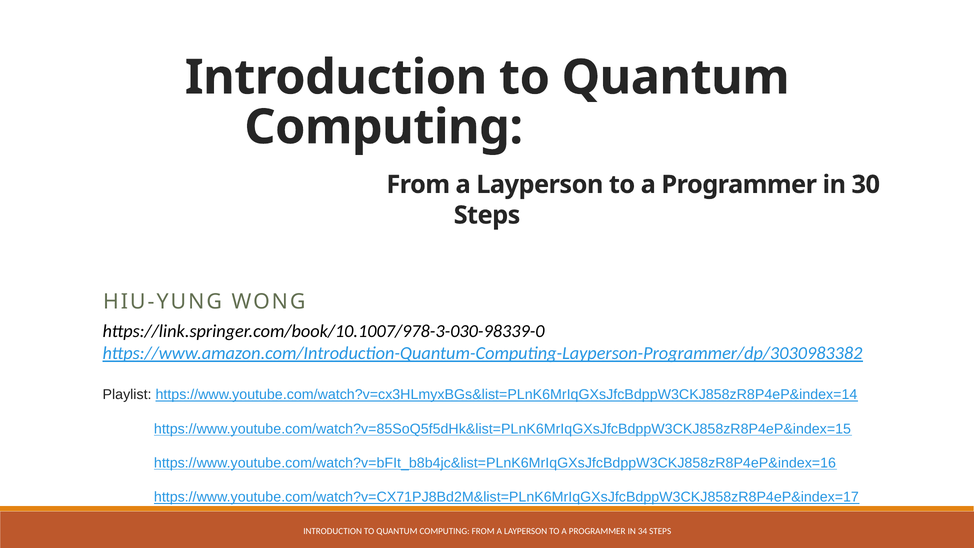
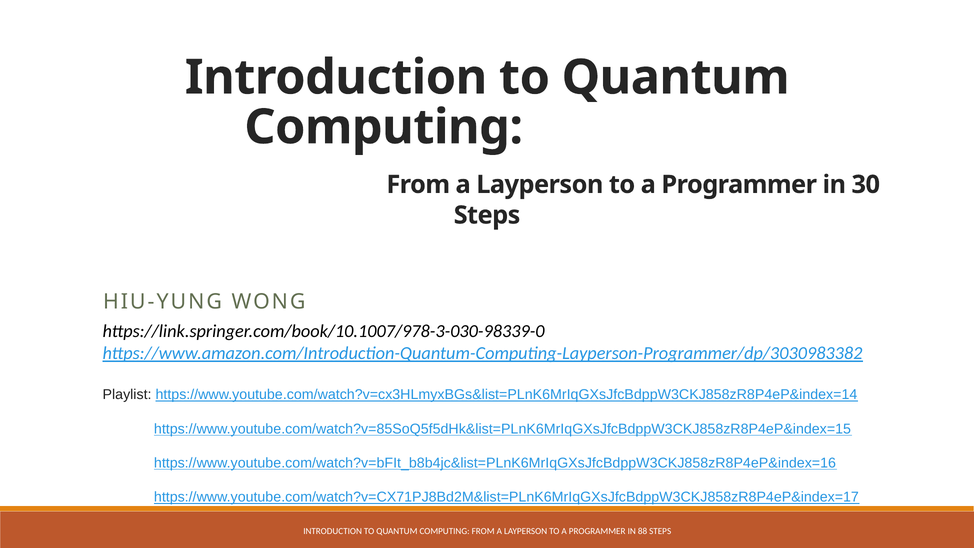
34: 34 -> 88 (643, 531)
